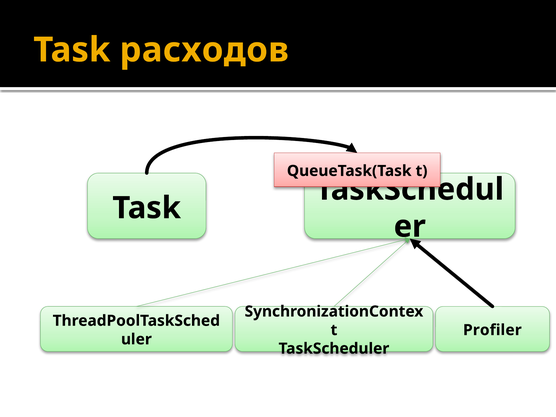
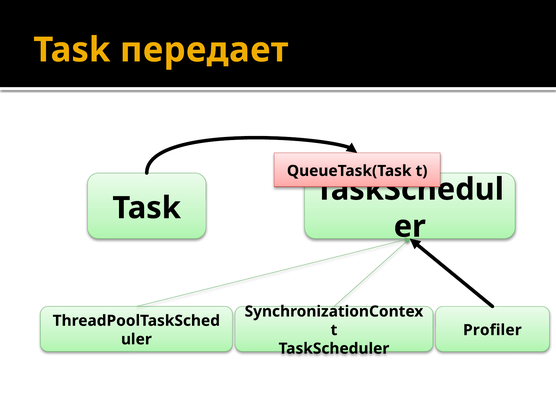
расходов: расходов -> передает (204, 50)
